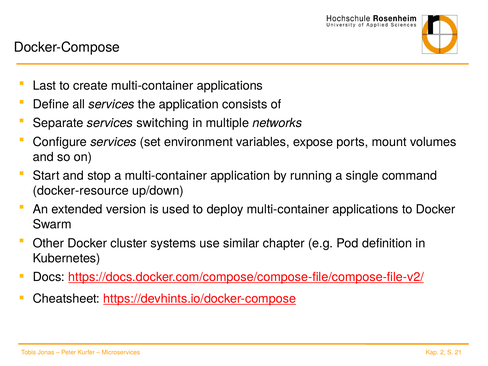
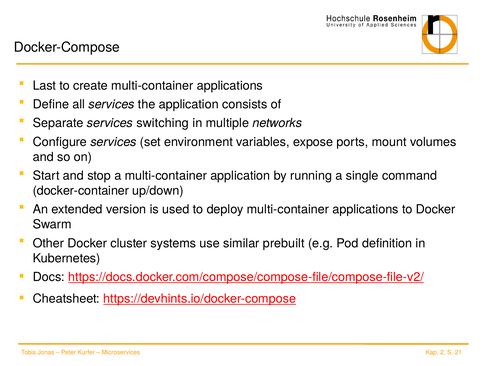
docker-resource: docker-resource -> docker-container (81, 191)
chapter: chapter -> prebuilt (284, 243)
